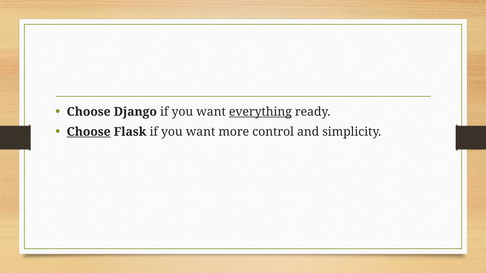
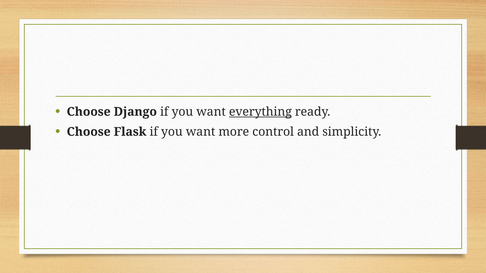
Choose underline: present -> none (89, 132)
